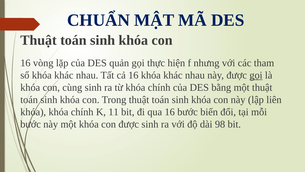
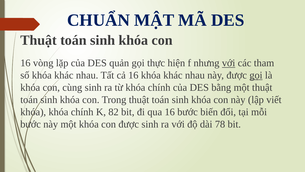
với underline: none -> present (229, 63)
liên: liên -> viết (274, 100)
11: 11 -> 82 (114, 112)
98: 98 -> 78 (220, 124)
